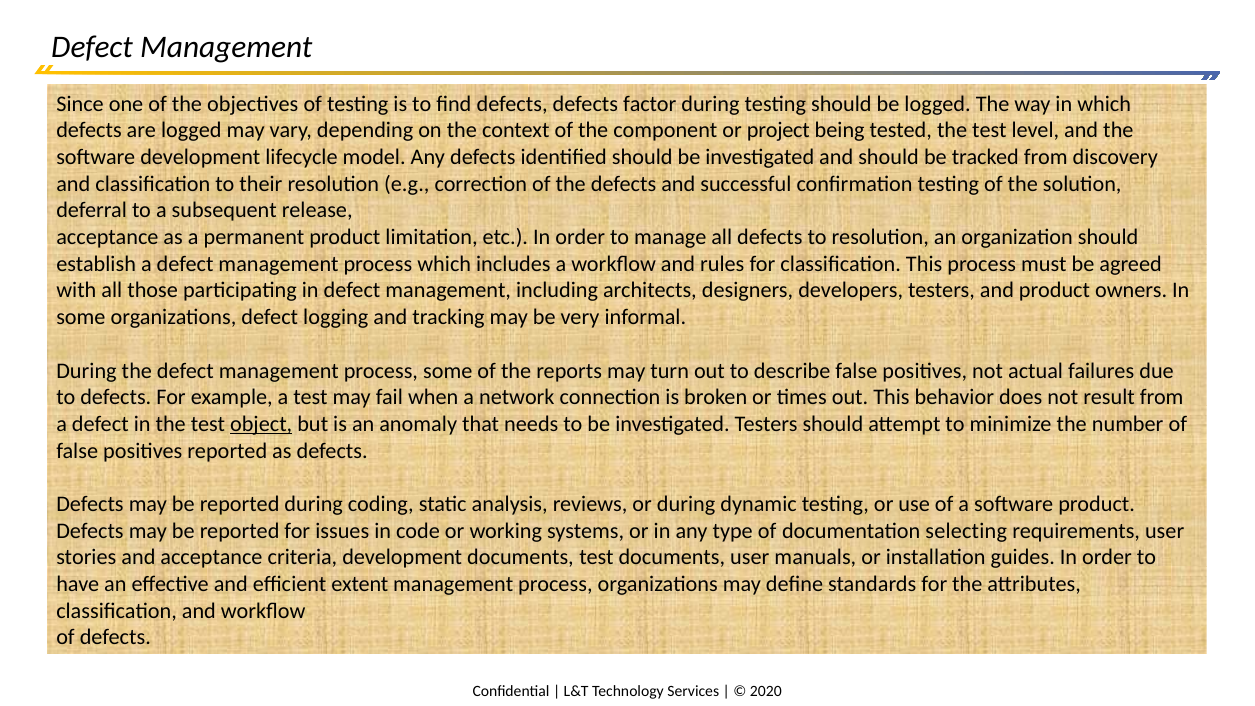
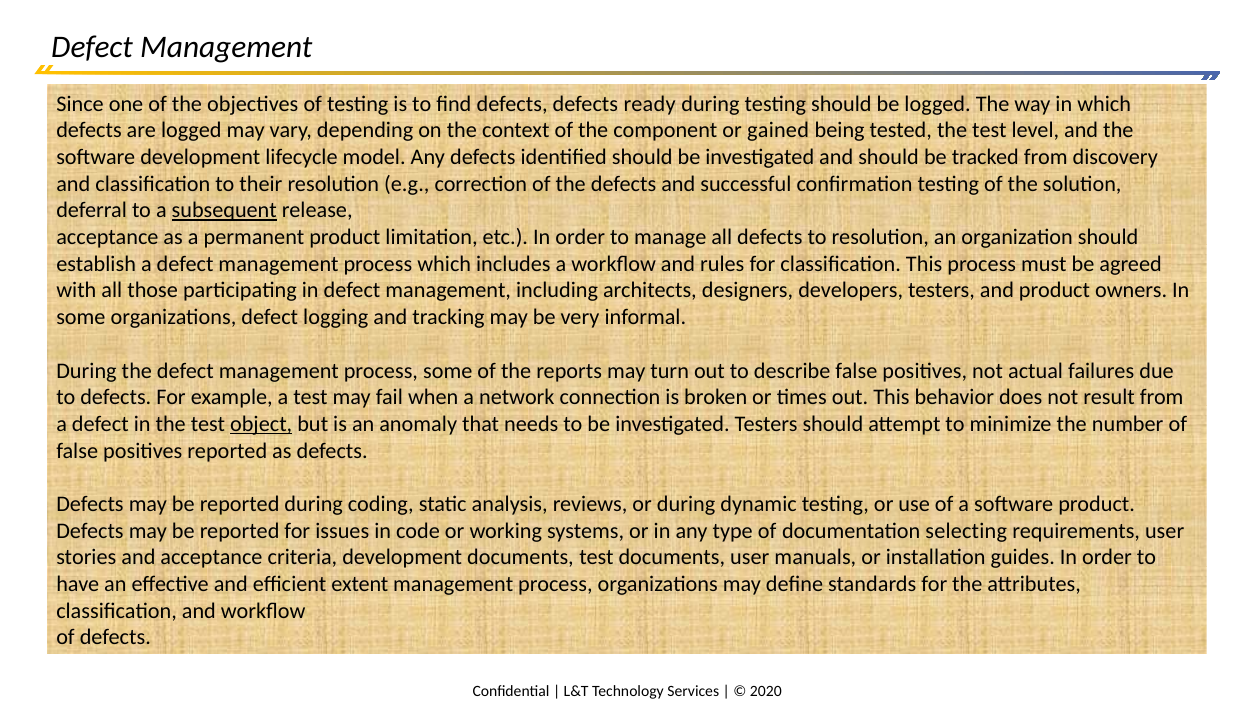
factor: factor -> ready (650, 104)
project: project -> gained (778, 131)
subsequent underline: none -> present (224, 211)
